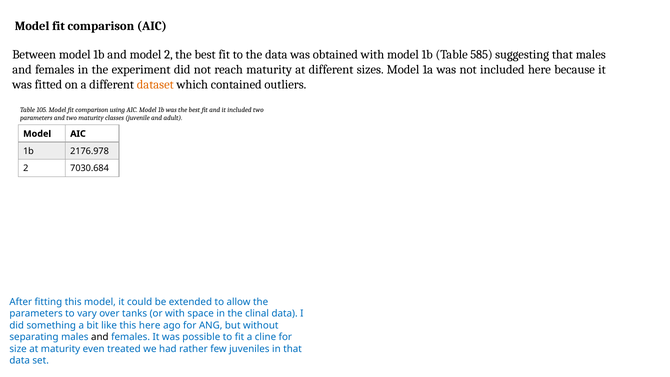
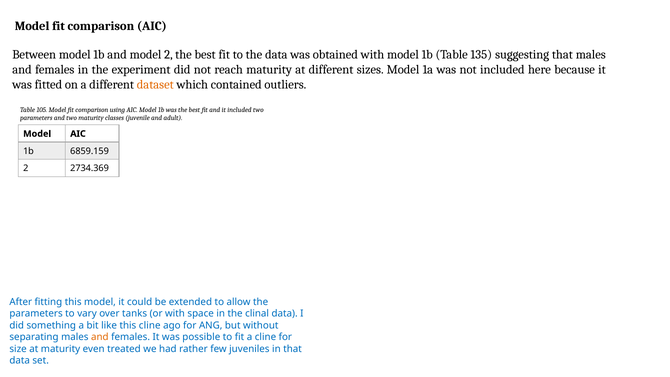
585: 585 -> 135 (481, 55)
2176.978: 2176.978 -> 6859.159 (90, 151)
7030.684: 7030.684 -> 2734.369 (90, 168)
this here: here -> cline (150, 325)
and colour: black -> orange (100, 337)
